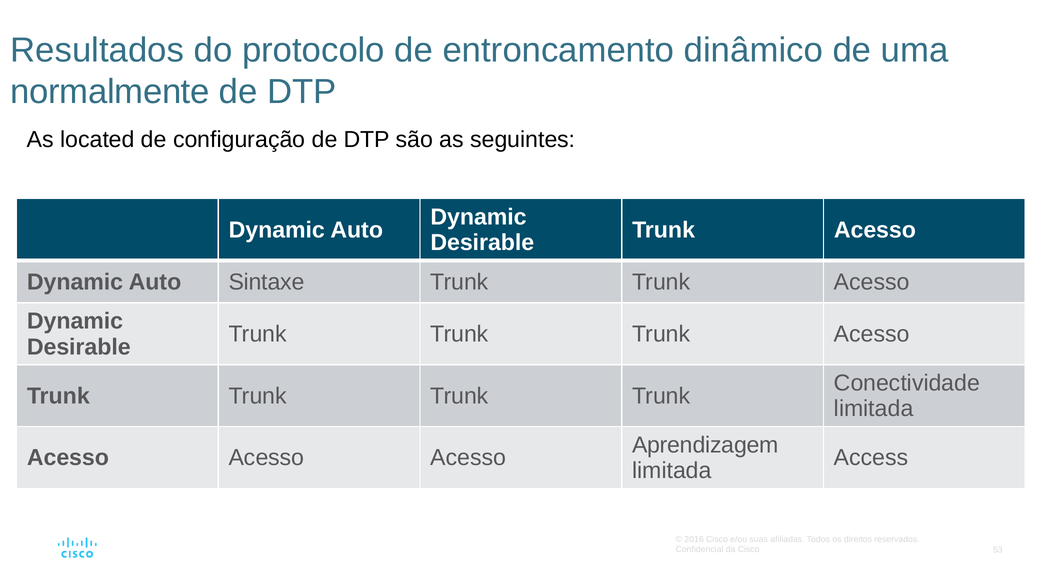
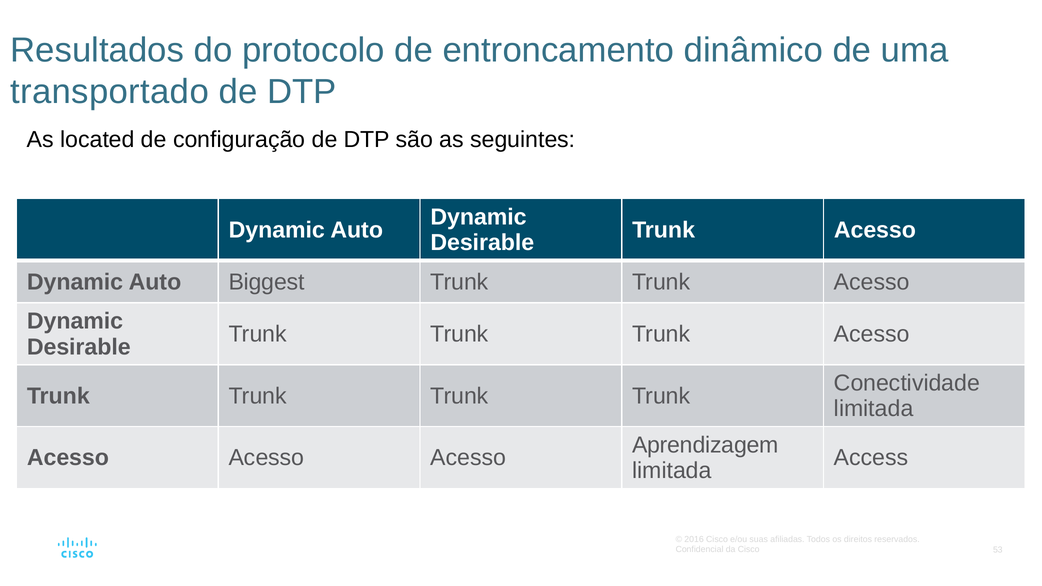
normalmente: normalmente -> transportado (110, 92)
Sintaxe: Sintaxe -> Biggest (267, 282)
